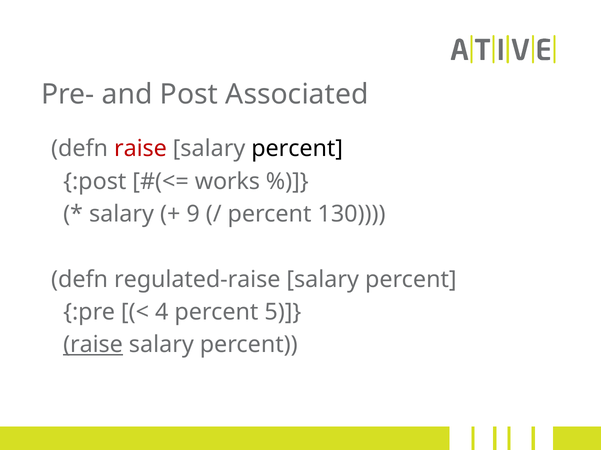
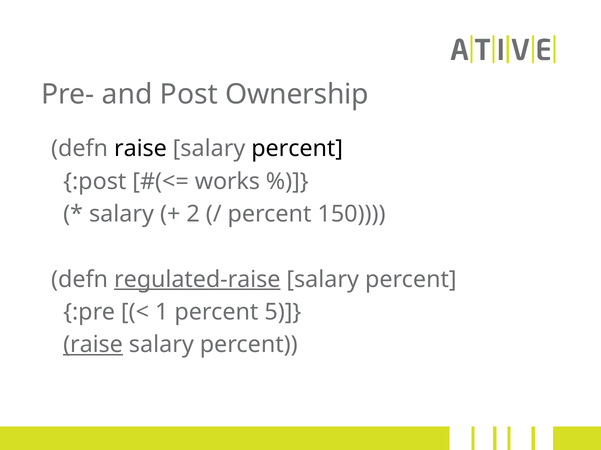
Associated: Associated -> Ownership (297, 95)
raise colour: red -> black (140, 149)
9: 9 -> 2 (193, 214)
130: 130 -> 150 (352, 214)
regulated-raise underline: none -> present (197, 280)
4: 4 -> 1 (162, 313)
